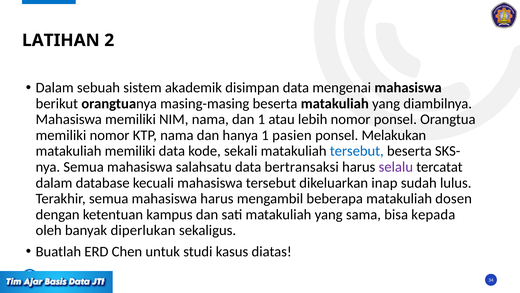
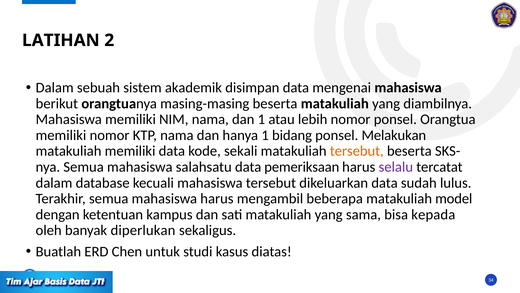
pasien: pasien -> bidang (292, 135)
tersebut colour: blue -> orange (357, 151)
bertransaksi: bertransaksi -> pemeriksaan (302, 167)
dikeluarkan inap: inap -> data (385, 183)
dosen: dosen -> model (454, 198)
